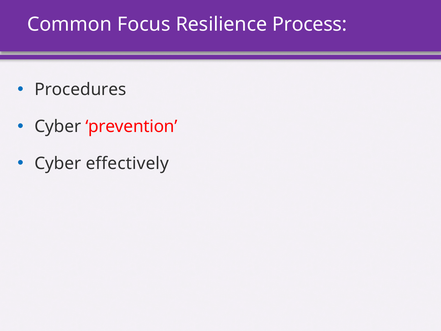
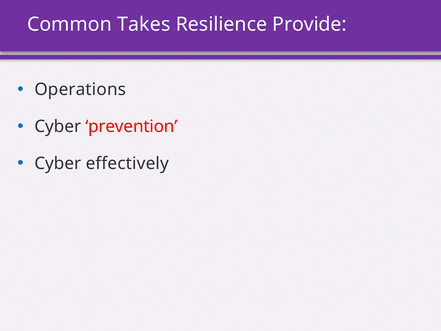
Focus: Focus -> Takes (144, 24)
Process: Process -> Provide (310, 24)
Procedures: Procedures -> Operations (80, 90)
